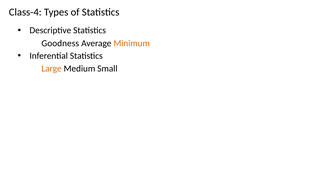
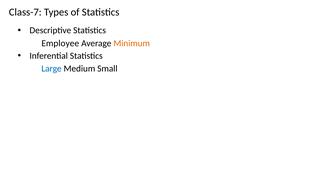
Class-4: Class-4 -> Class-7 (25, 12)
Goodness: Goodness -> Employee (60, 43)
Large colour: orange -> blue (52, 69)
